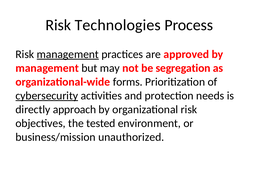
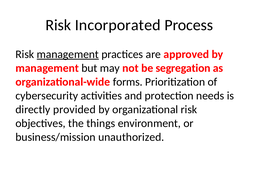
Technologies: Technologies -> Incorporated (118, 25)
cybersecurity underline: present -> none (47, 96)
approach: approach -> provided (74, 110)
tested: tested -> things (101, 123)
